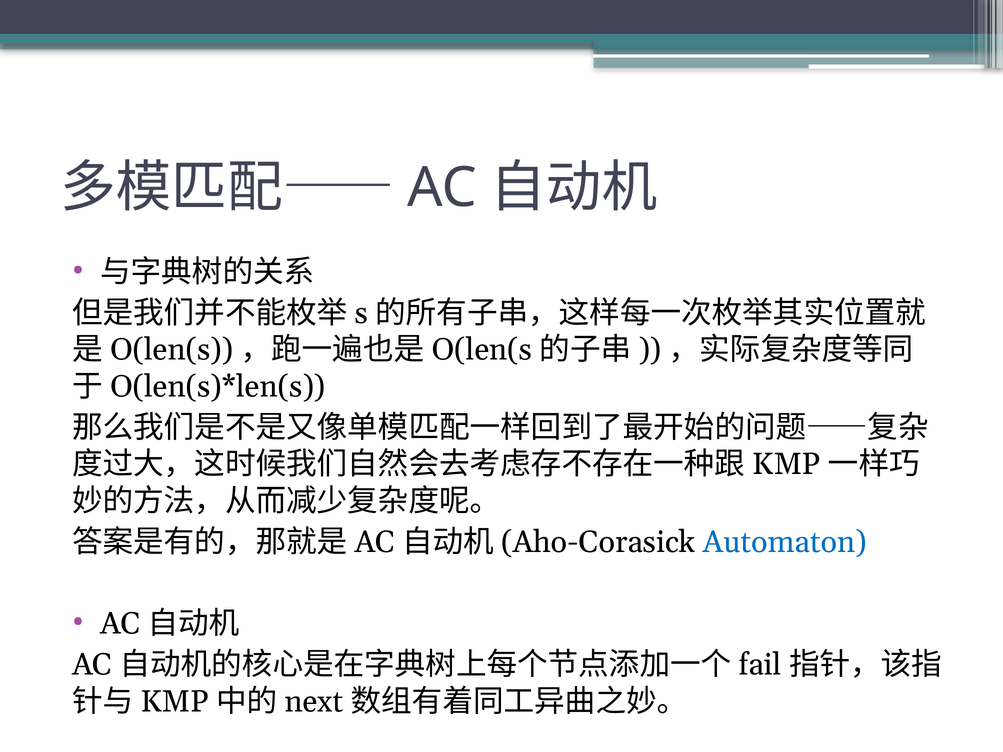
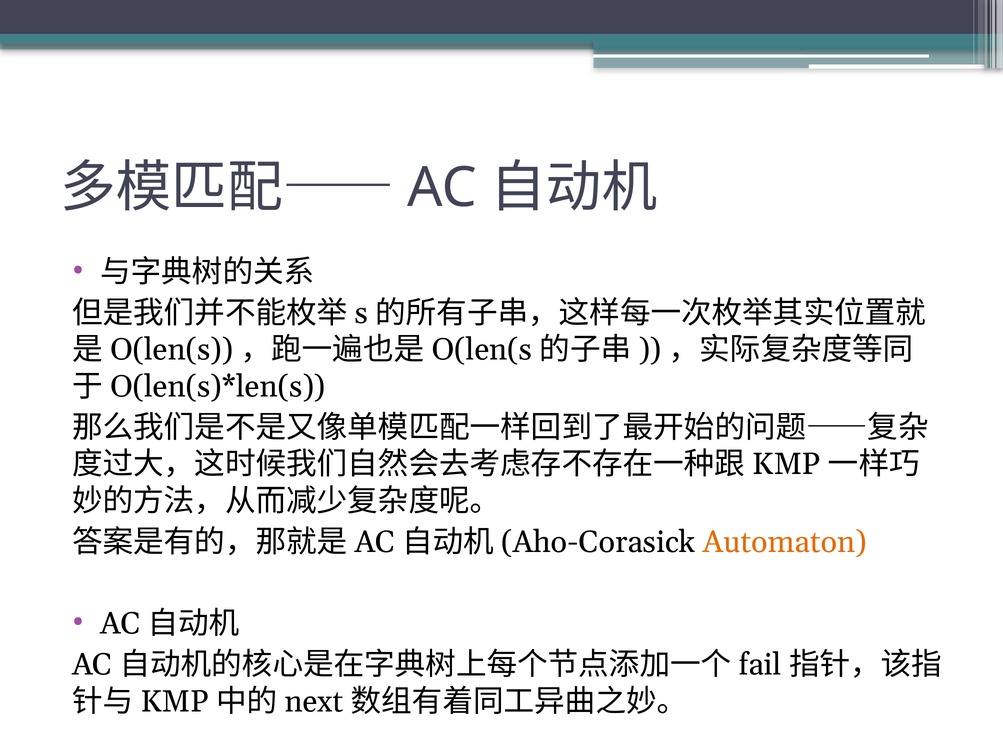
Automaton colour: blue -> orange (785, 542)
